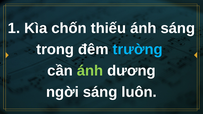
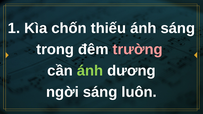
trường colour: light blue -> pink (138, 50)
